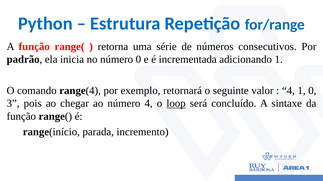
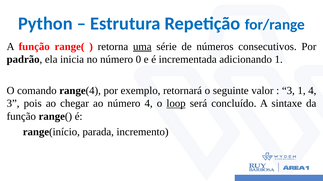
uma underline: none -> present (142, 47)
4: 4 -> 3 (288, 91)
1 0: 0 -> 4 (312, 91)
